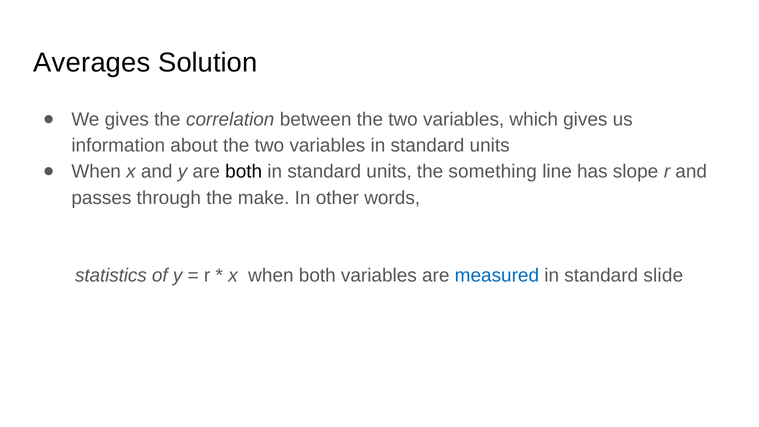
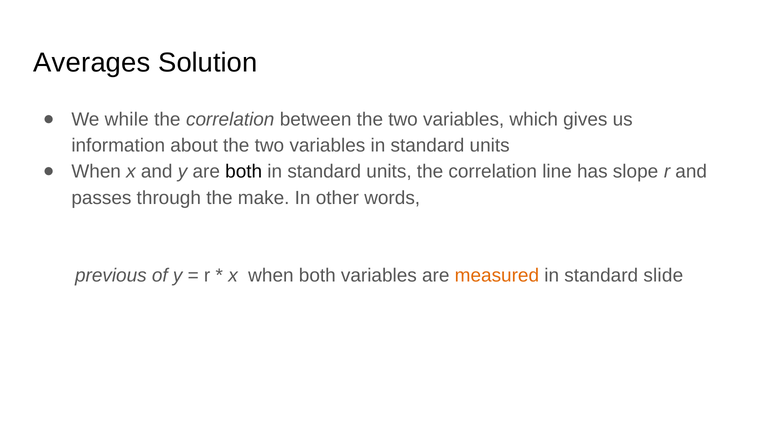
We gives: gives -> while (127, 119)
units the something: something -> correlation (493, 172)
statistics: statistics -> previous (111, 276)
measured colour: blue -> orange (497, 276)
